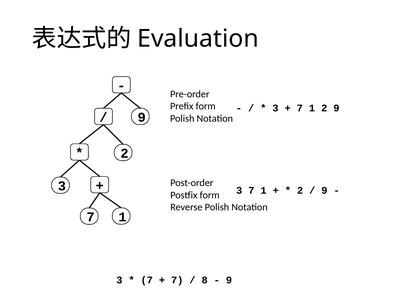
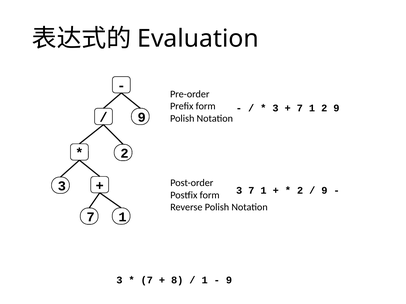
7: 7 -> 8 (177, 281)
8: 8 -> 1 (205, 281)
